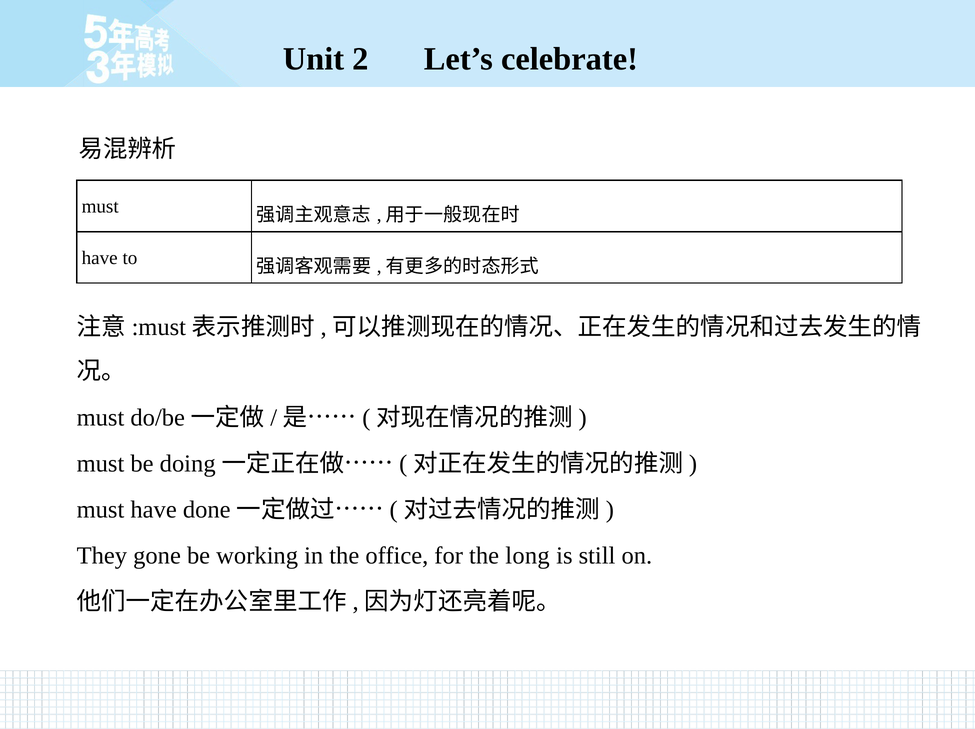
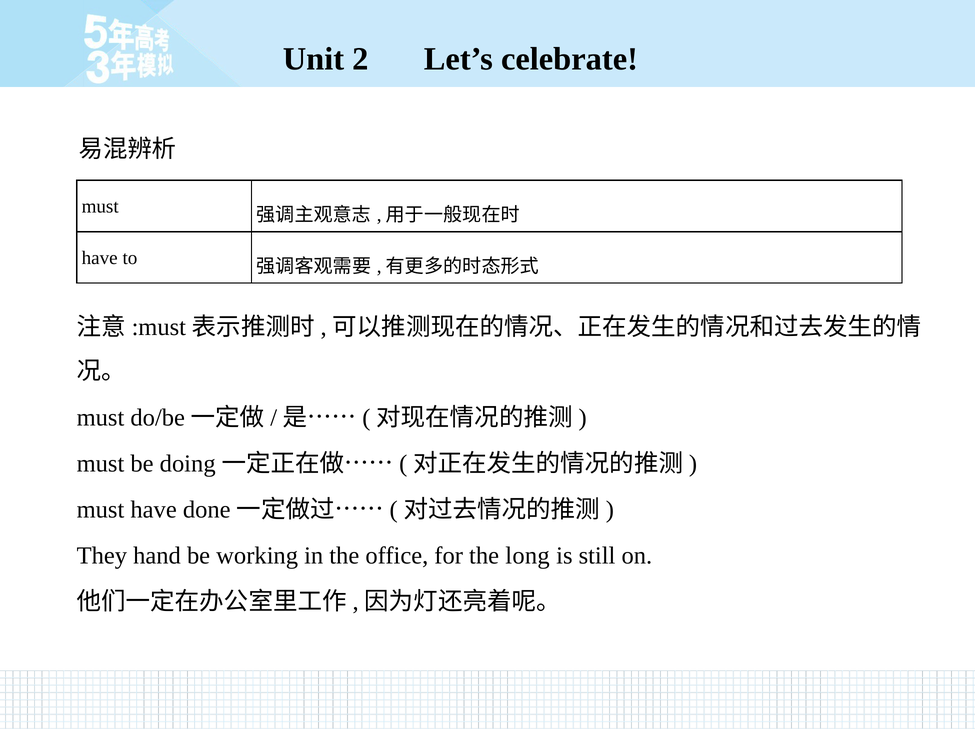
gone: gone -> hand (157, 556)
